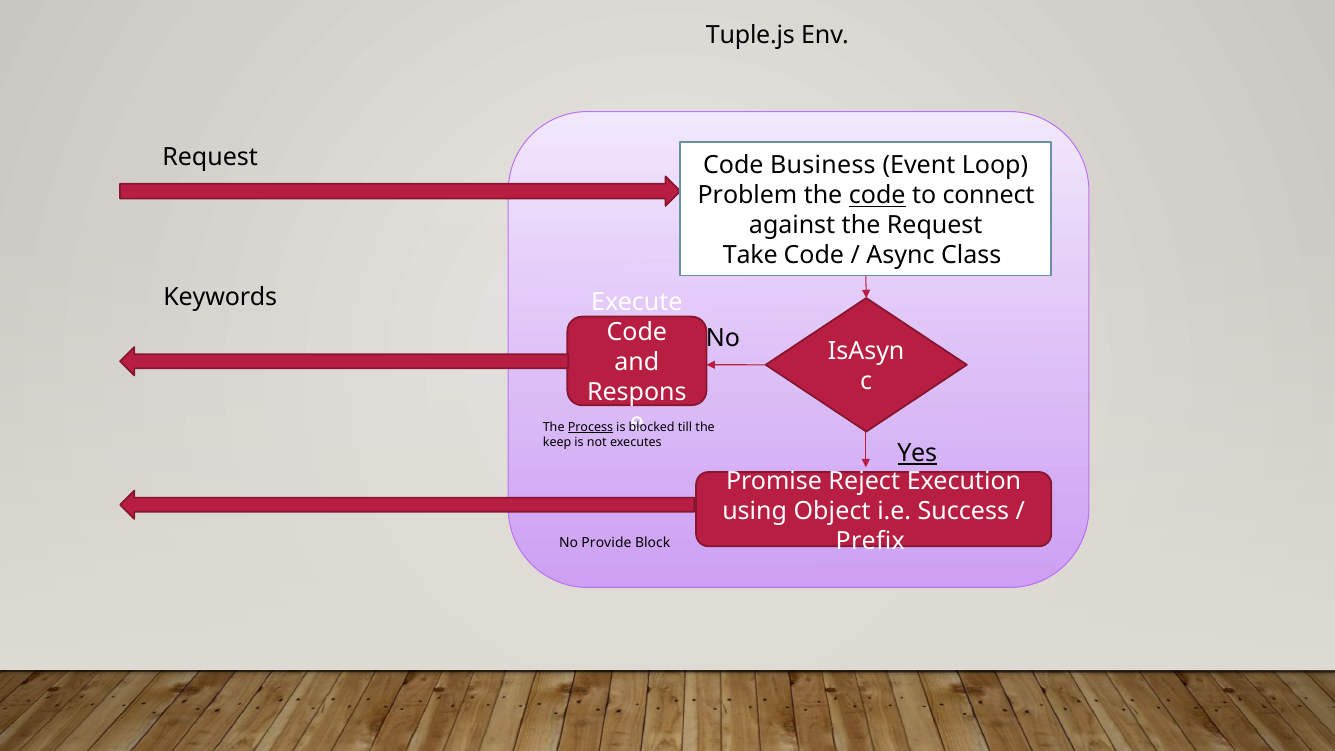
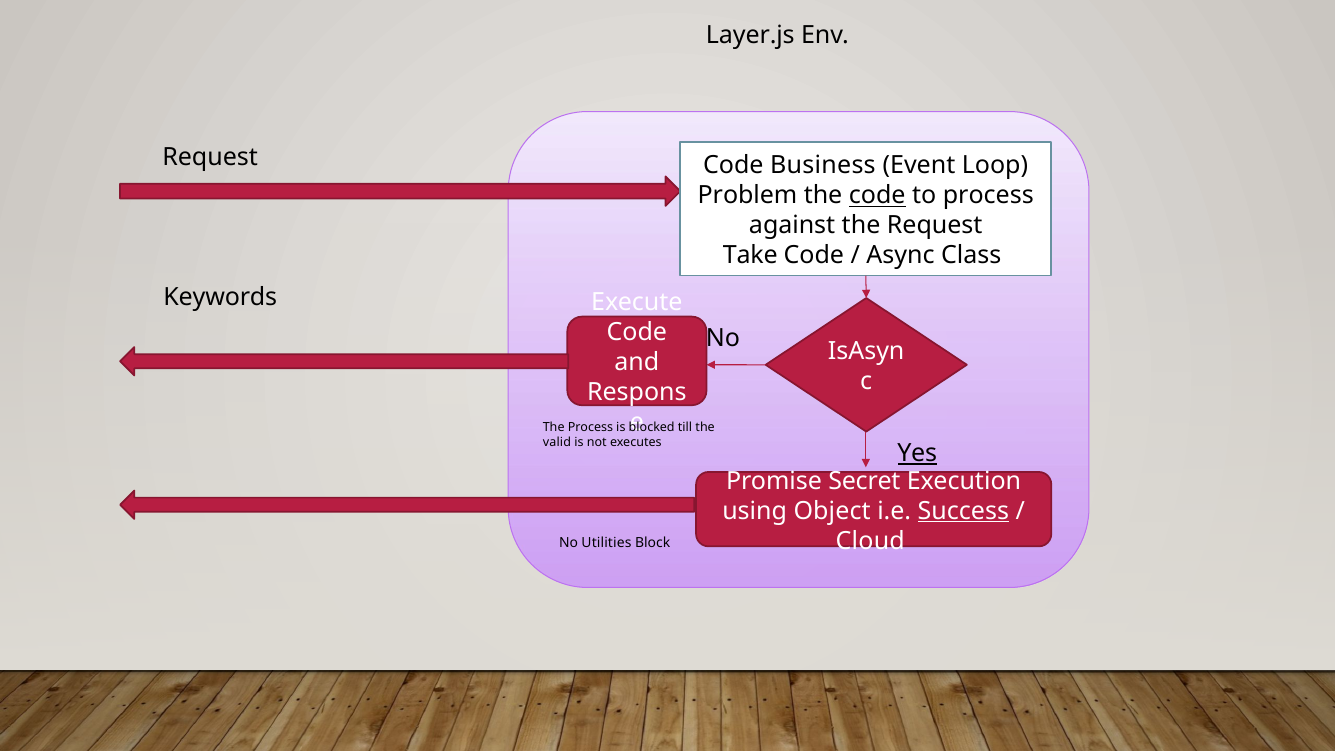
Tuple.js: Tuple.js -> Layer.js (750, 35)
to connect: connect -> process (988, 196)
Process underline: present -> none (590, 427)
keep: keep -> valid (557, 442)
Reject: Reject -> Secret (864, 481)
Success underline: none -> present (963, 511)
Prefix: Prefix -> Cloud (870, 541)
Provide: Provide -> Utilities (606, 543)
